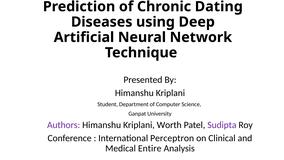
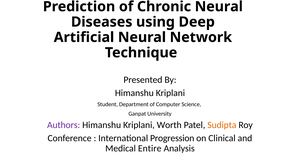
Chronic Dating: Dating -> Neural (219, 7)
Sudipta colour: purple -> orange (222, 125)
Perceptron: Perceptron -> Progression (172, 138)
